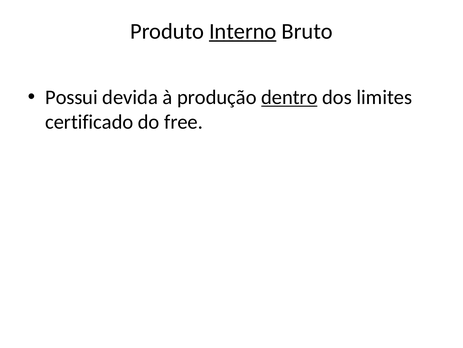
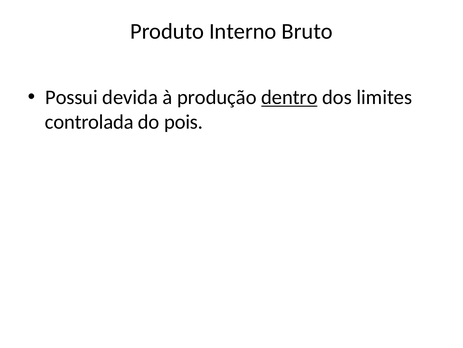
Interno underline: present -> none (243, 31)
certificado: certificado -> controlada (89, 122)
free: free -> pois (184, 122)
